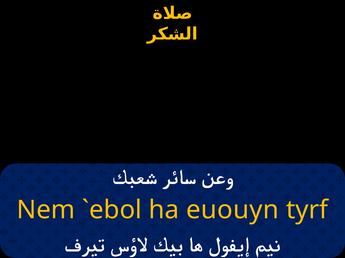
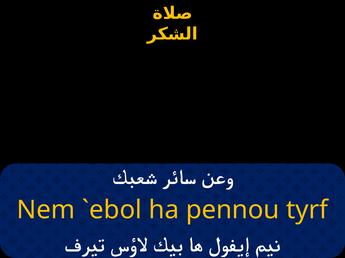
euouyn: euouyn -> pennou (233, 211)
